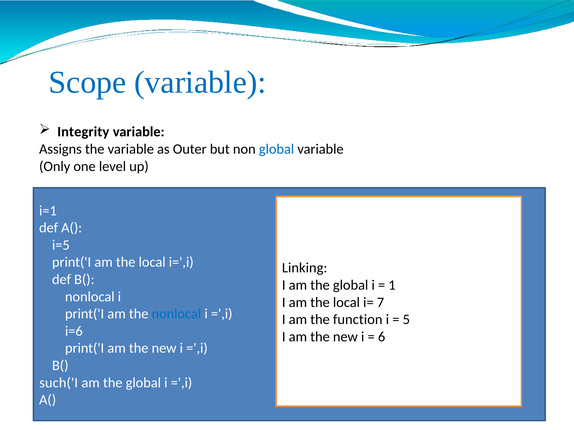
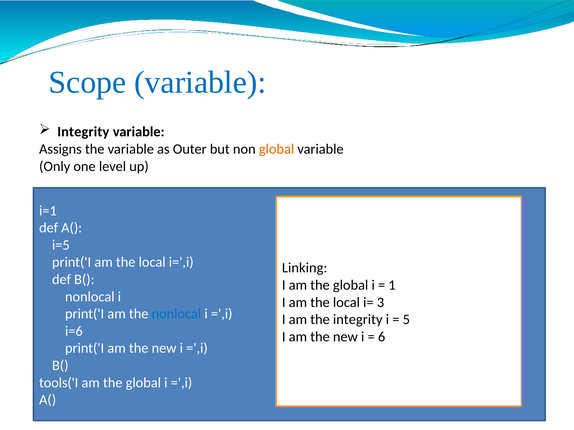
global colour: blue -> orange (277, 149)
7: 7 -> 3 (380, 303)
the function: function -> integrity (358, 320)
such('I: such('I -> tools('I (59, 383)
